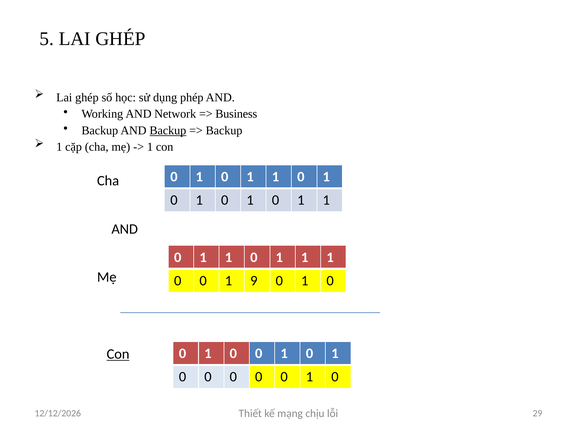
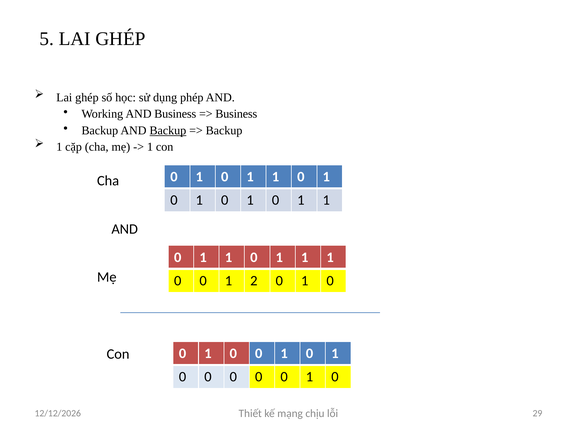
AND Network: Network -> Business (175, 114)
9: 9 -> 2 (254, 280)
Con underline: present -> none (118, 354)
